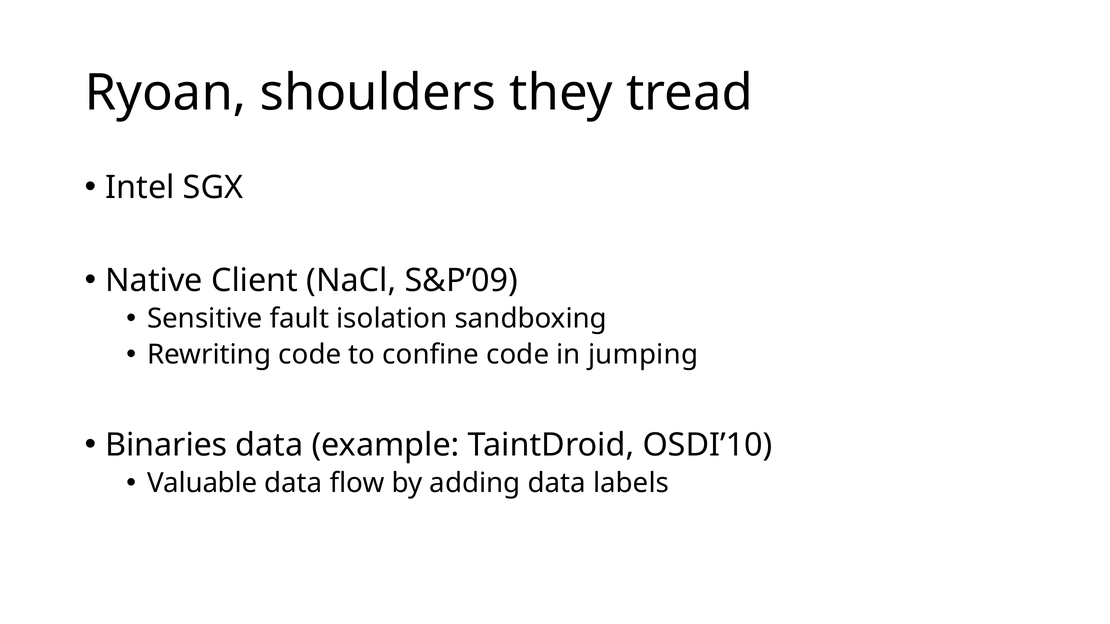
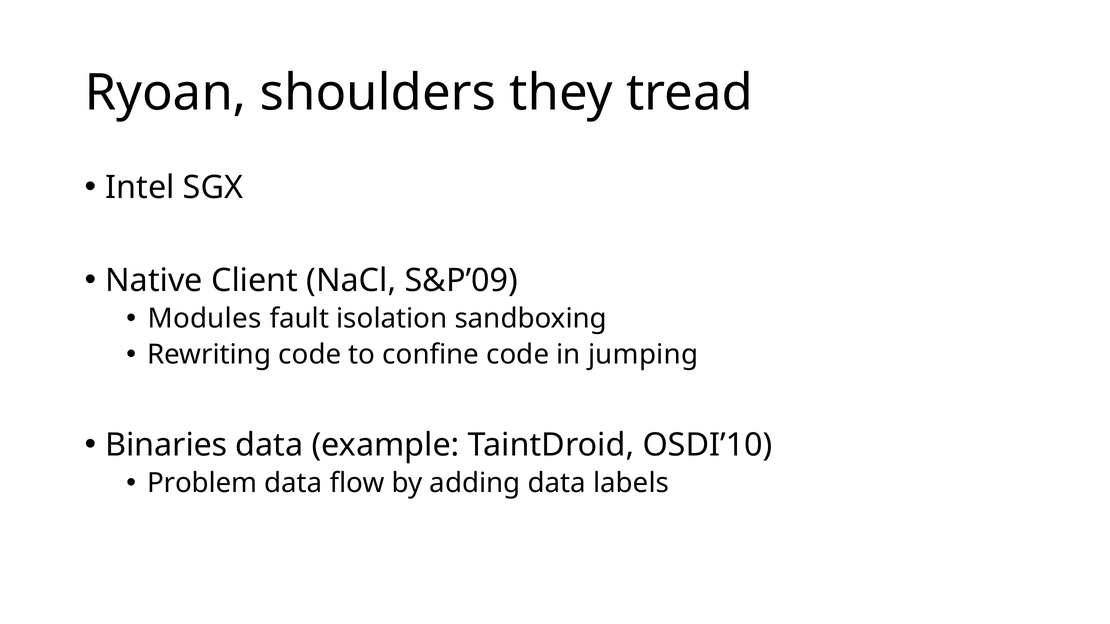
Sensitive: Sensitive -> Modules (205, 319)
Valuable: Valuable -> Problem (202, 484)
